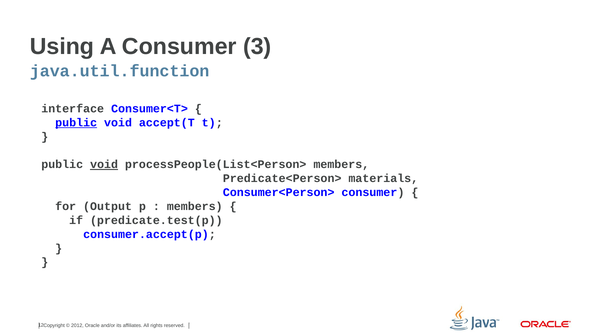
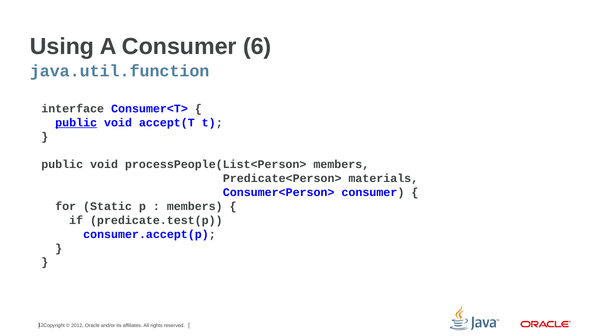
3: 3 -> 6 (257, 46)
void underline: present -> none (104, 164)
Output: Output -> Static (108, 206)
